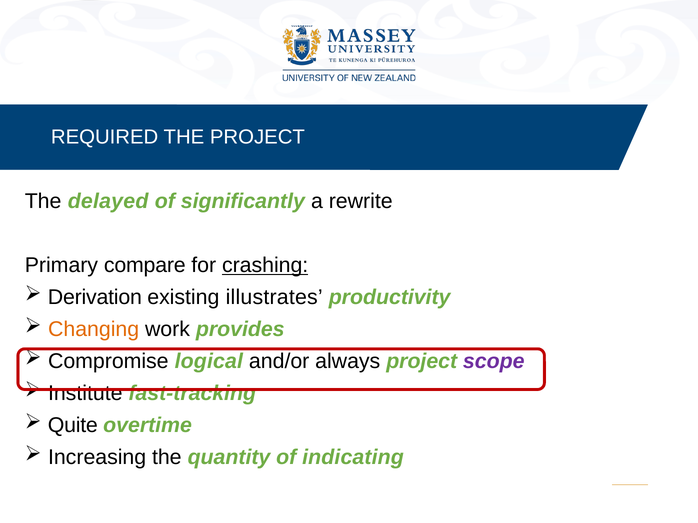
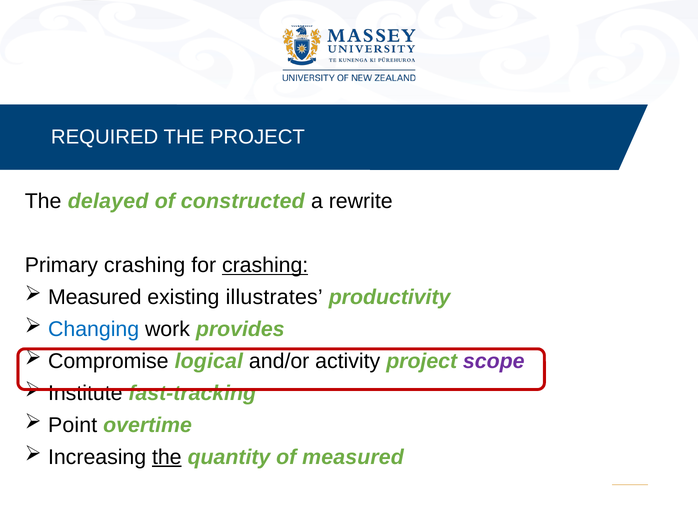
significantly: significantly -> constructed (243, 202)
Primary compare: compare -> crashing (145, 266)
Derivation: Derivation -> Measured (95, 298)
Changing colour: orange -> blue (94, 330)
always: always -> activity (348, 362)
Quite: Quite -> Point (73, 425)
the underline: none -> present (167, 457)
of indicating: indicating -> measured (353, 457)
